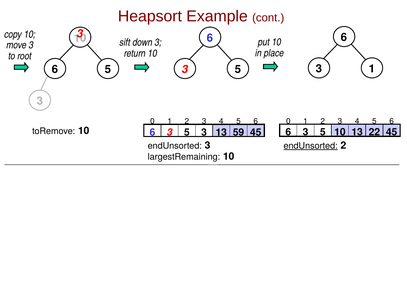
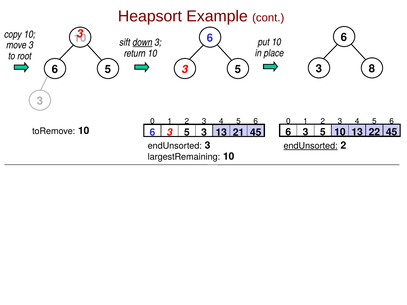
down underline: none -> present (142, 42)
3 1: 1 -> 8 (372, 69)
59: 59 -> 21 (238, 133)
